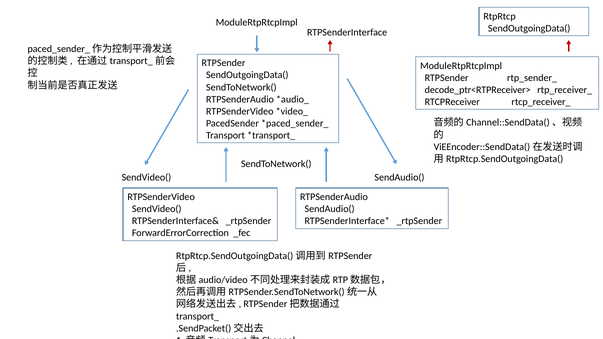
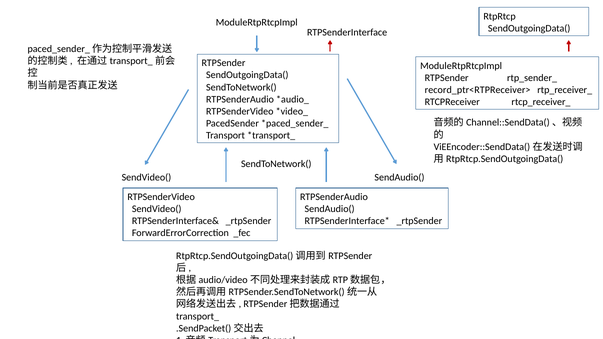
decode_ptr<RTPReceiver>: decode_ptr<RTPReceiver> -> record_ptr<RTPReceiver> (478, 90)
